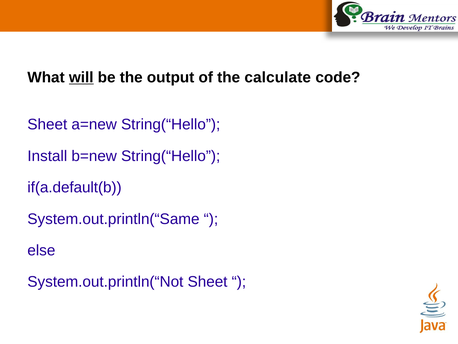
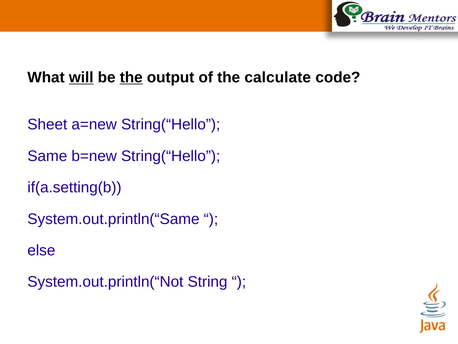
the underline: none -> present (131, 77)
Install: Install -> Same (47, 156)
if(a.default(b: if(a.default(b -> if(a.setting(b (74, 187)
System.out.println(“Not Sheet: Sheet -> String (208, 281)
